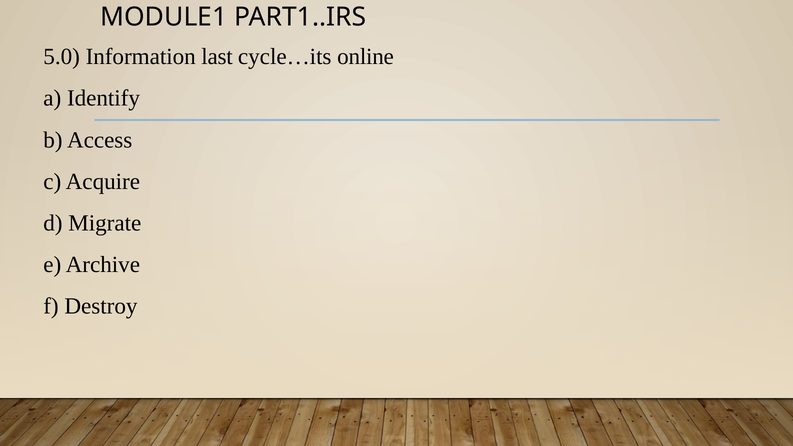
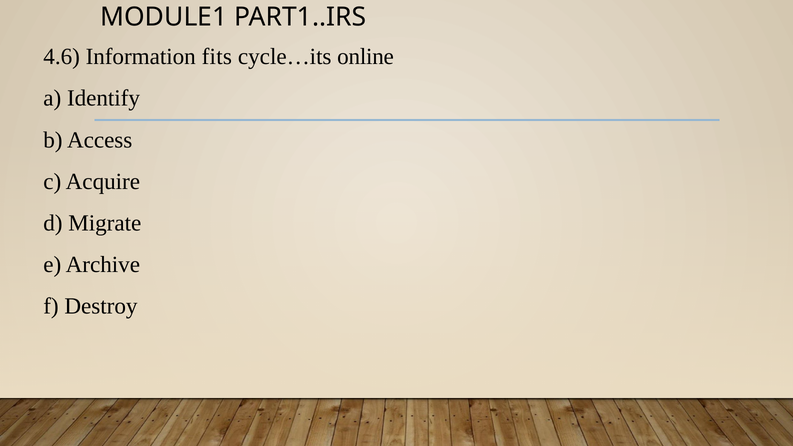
5.0: 5.0 -> 4.6 (62, 57)
last: last -> fits (217, 57)
